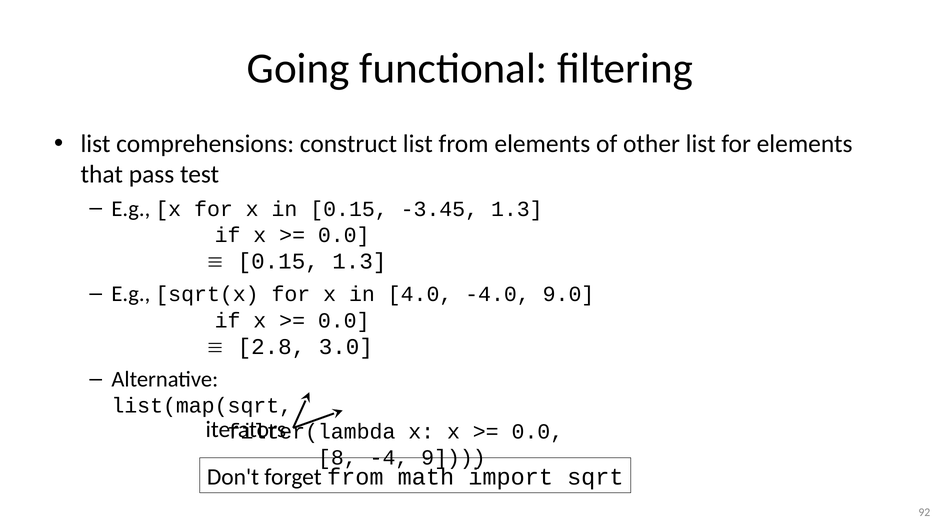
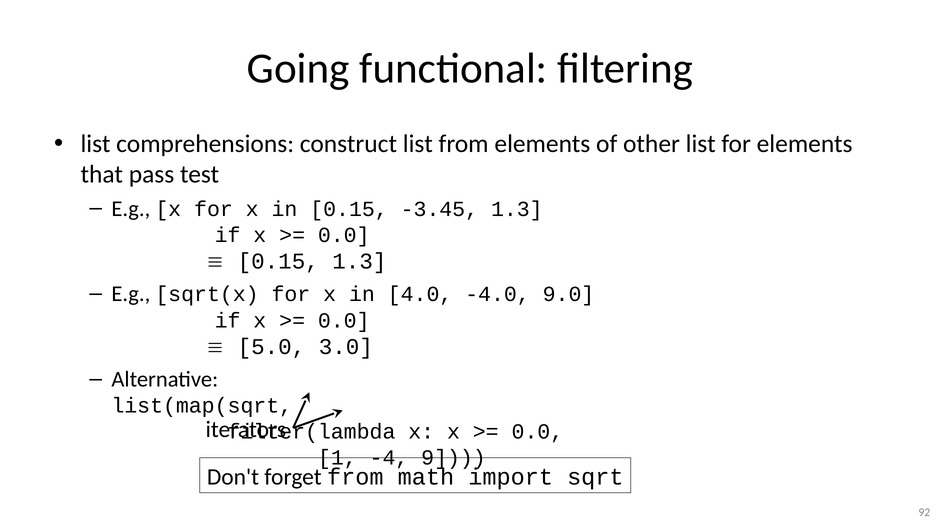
2.8: 2.8 -> 5.0 (271, 347)
8: 8 -> 1 (337, 458)
